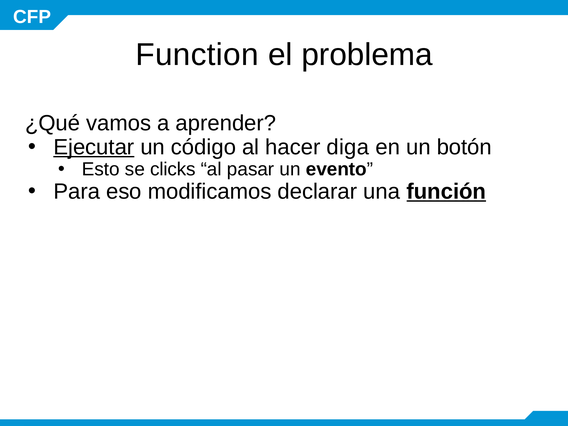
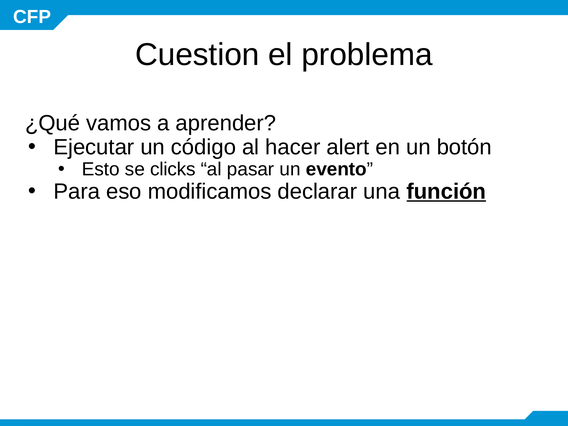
Function: Function -> Cuestion (197, 55)
Ejecutar underline: present -> none (94, 147)
diga: diga -> alert (348, 147)
